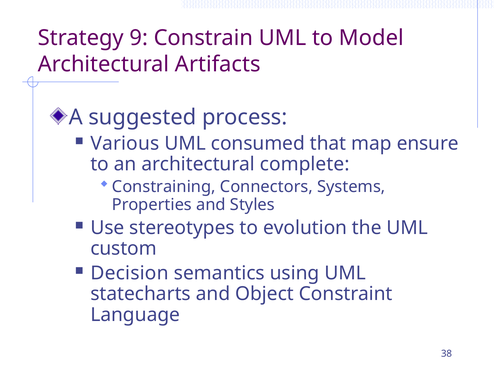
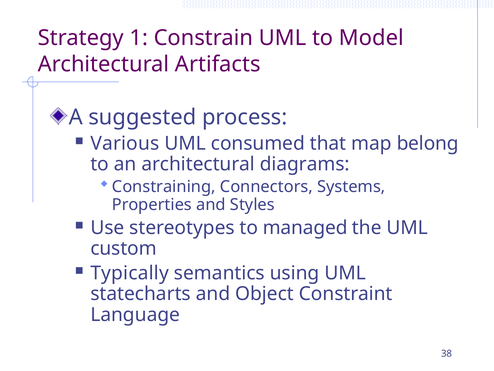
9: 9 -> 1 (139, 38)
ensure: ensure -> belong (428, 143)
complete: complete -> diagrams (305, 164)
evolution: evolution -> managed (305, 227)
Decision: Decision -> Typically (130, 273)
